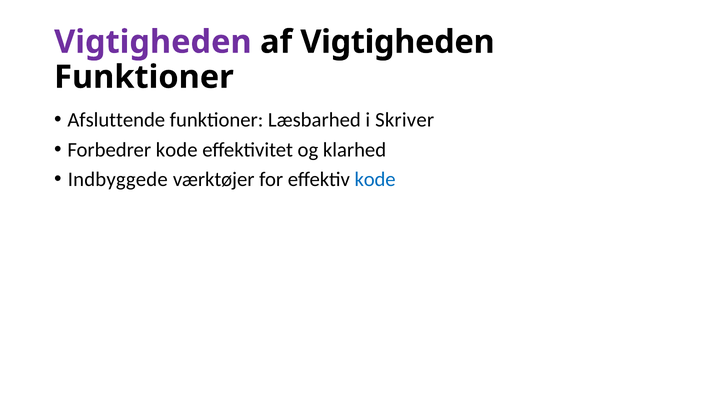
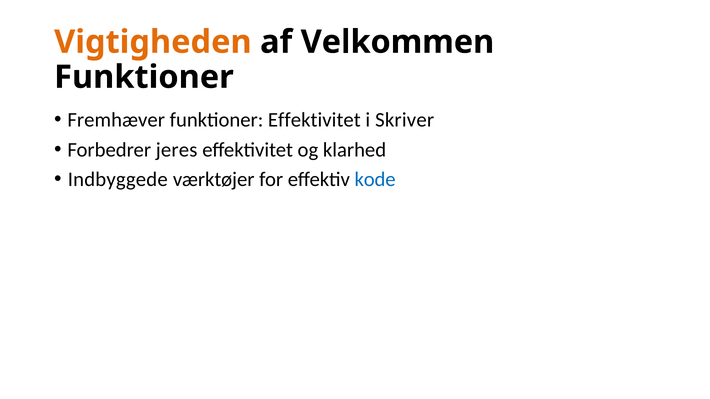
Vigtigheden colour: purple -> orange (153, 42)
af Vigtigheden: Vigtigheden -> Velkommen (397, 42)
Afsluttende: Afsluttende -> Fremhæver (116, 120)
funktioner Læsbarhed: Læsbarhed -> Effektivitet (314, 120)
Forbedrer kode: kode -> jeres (177, 150)
